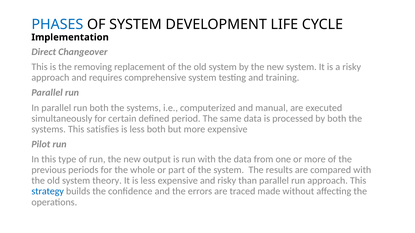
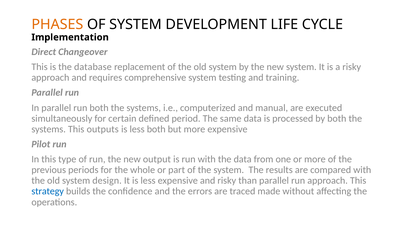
PHASES colour: blue -> orange (57, 25)
removing: removing -> database (93, 67)
satisfies: satisfies -> outputs (103, 129)
theory: theory -> design (107, 181)
